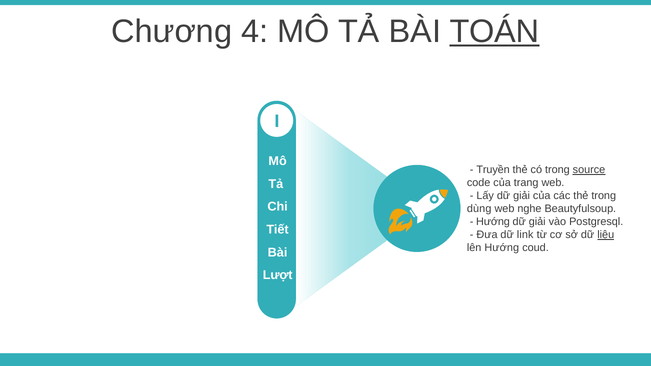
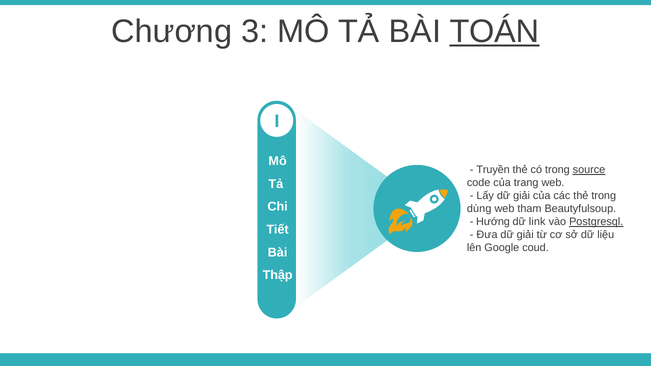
4: 4 -> 3 (255, 32)
nghe: nghe -> tham (529, 209)
giải: giải -> link (537, 222)
Postgresql underline: none -> present (596, 222)
Đưa dữ link: link -> giải (525, 235)
liệu underline: present -> none (606, 235)
lên Hướng: Hướng -> Google (502, 248)
Lượt: Lượt -> Thập (278, 275)
